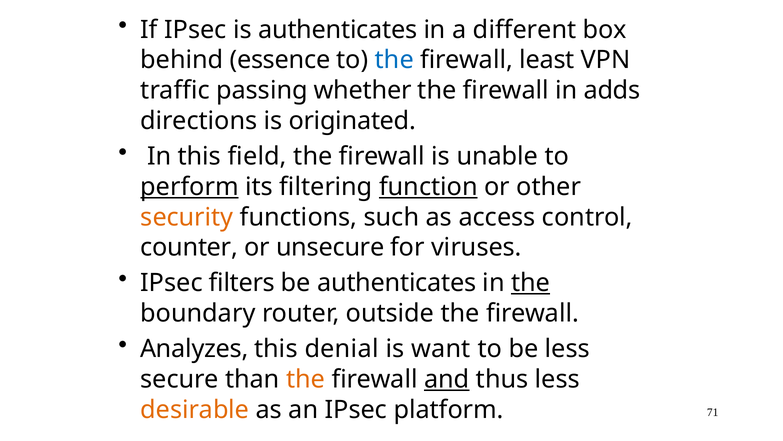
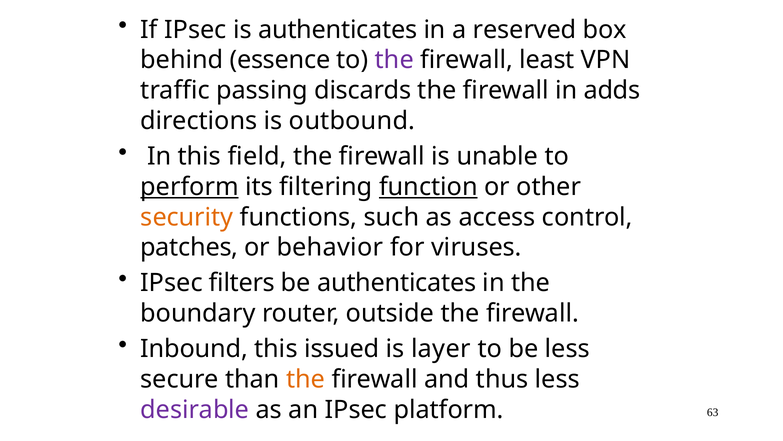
different: different -> reserved (525, 30)
the colour: blue -> purple (394, 60)
whether: whether -> discards (363, 90)
originated: originated -> outbound (352, 121)
counter: counter -> patches (189, 247)
unsecure: unsecure -> behavior (330, 247)
the underline: present -> none (531, 283)
Analyzes: Analyzes -> Inbound (194, 348)
denial: denial -> issued (342, 348)
want: want -> layer (441, 348)
and underline: present -> none (447, 379)
desirable colour: orange -> purple (195, 409)
71: 71 -> 63 (713, 412)
